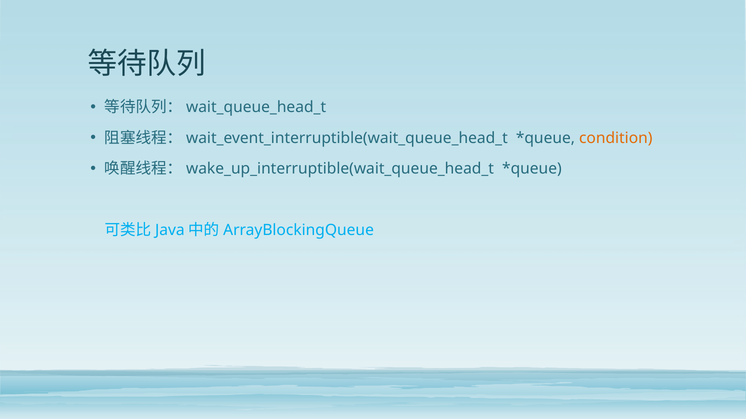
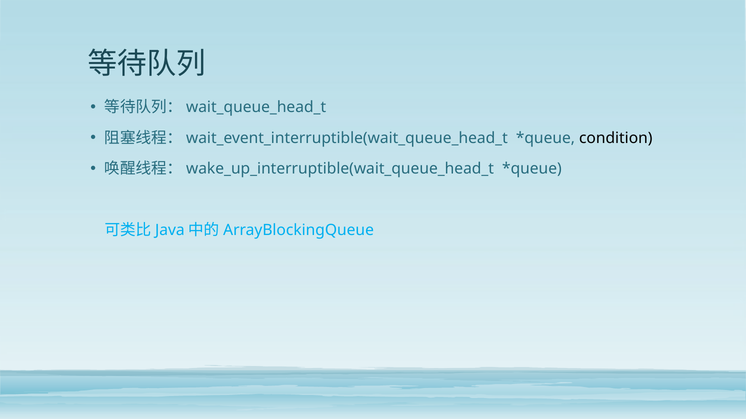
condition colour: orange -> black (616, 138)
